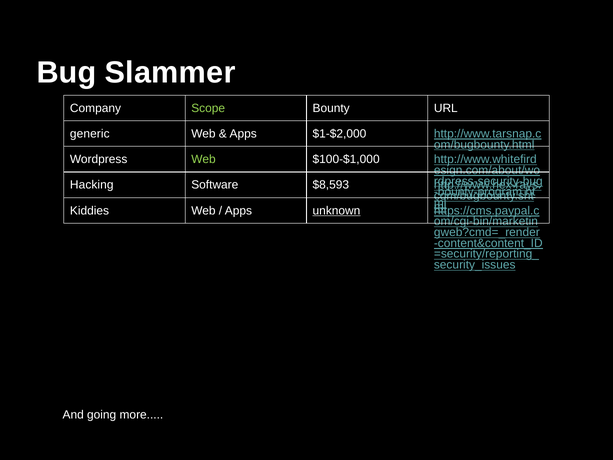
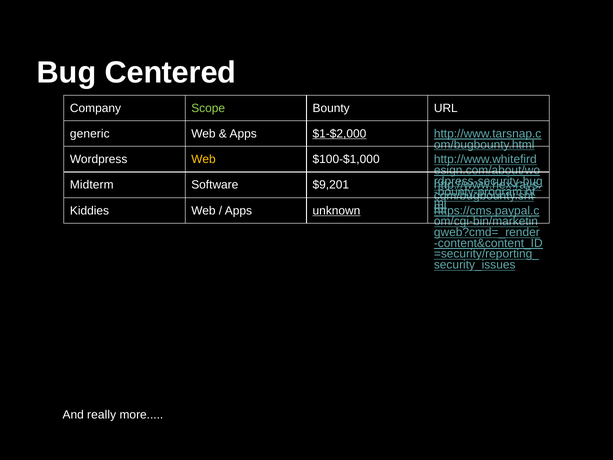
Slammer: Slammer -> Centered (170, 73)
$1-$2,000 underline: none -> present (339, 134)
Web colour: light green -> yellow (203, 159)
Hacking: Hacking -> Midterm (92, 185)
$8,593: $8,593 -> $9,201 (331, 185)
going: going -> really (102, 415)
